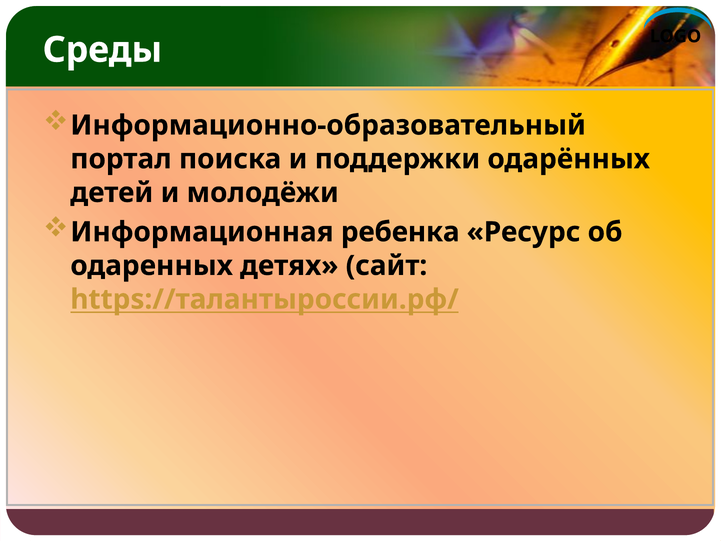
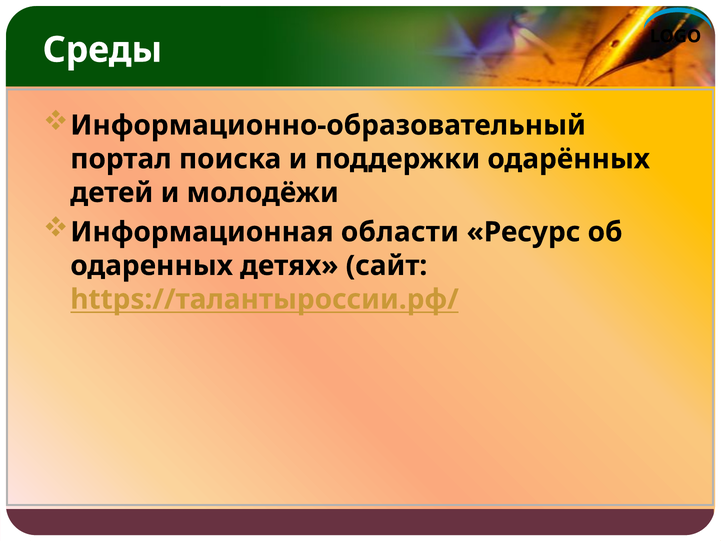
ребенка: ребенка -> области (400, 232)
